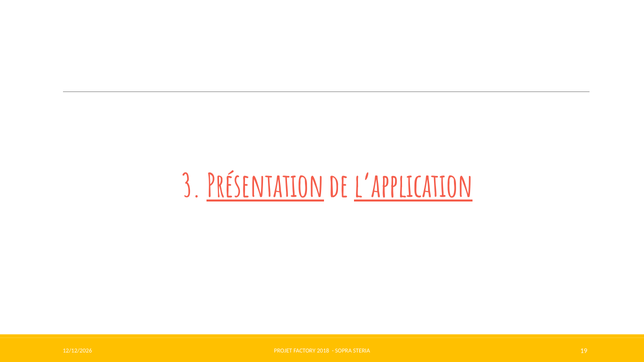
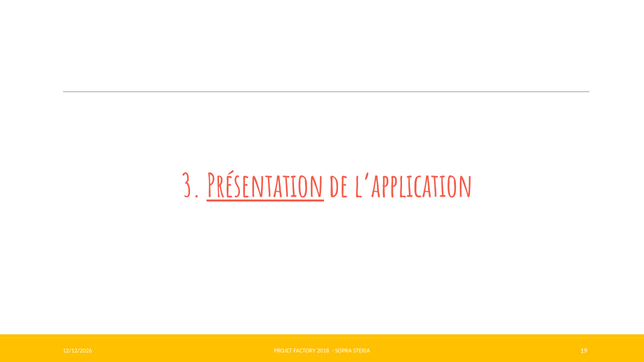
l’application underline: present -> none (414, 187)
